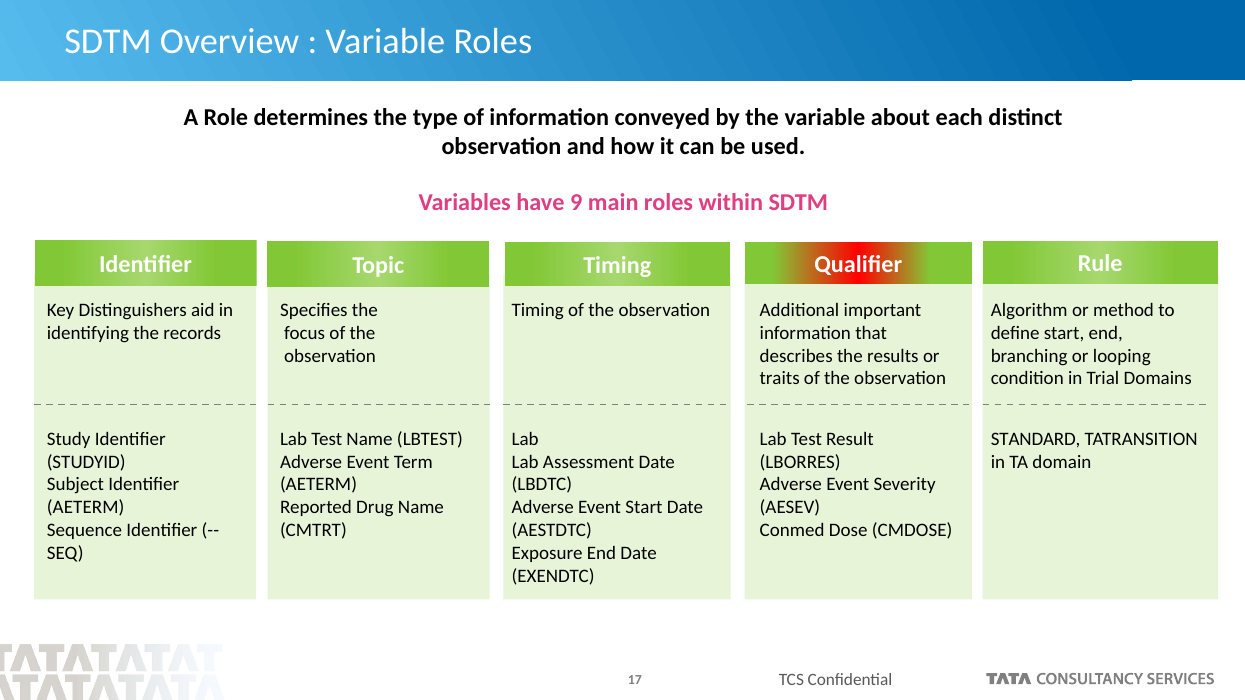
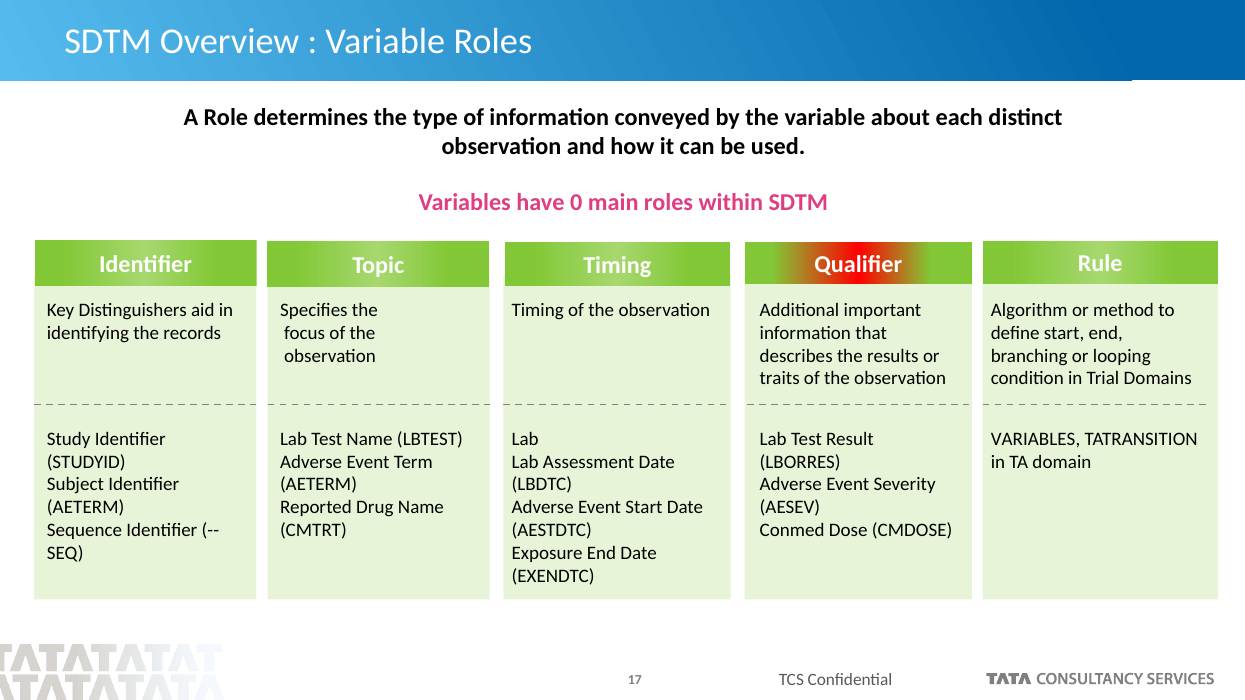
9: 9 -> 0 (576, 203)
STANDARD: STANDARD -> VARIABLES (1036, 439)
